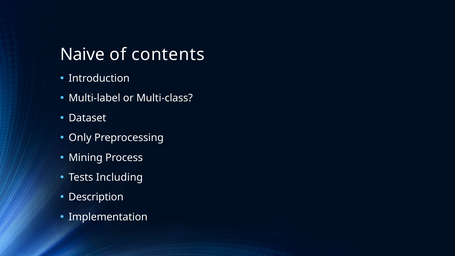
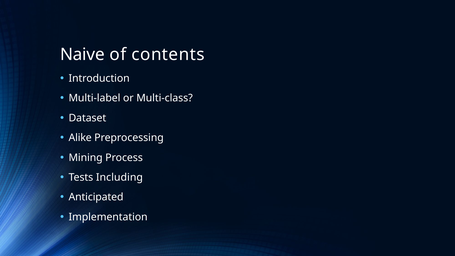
Only: Only -> Alike (80, 138)
Description: Description -> Anticipated (96, 197)
